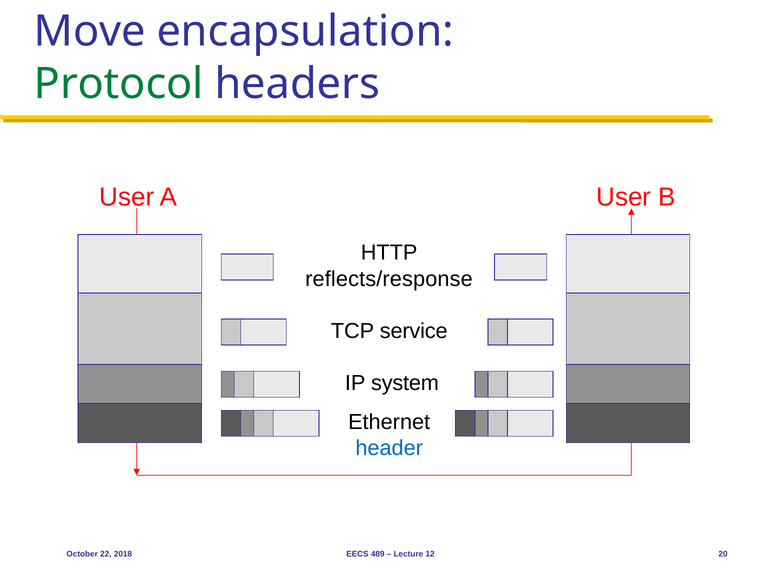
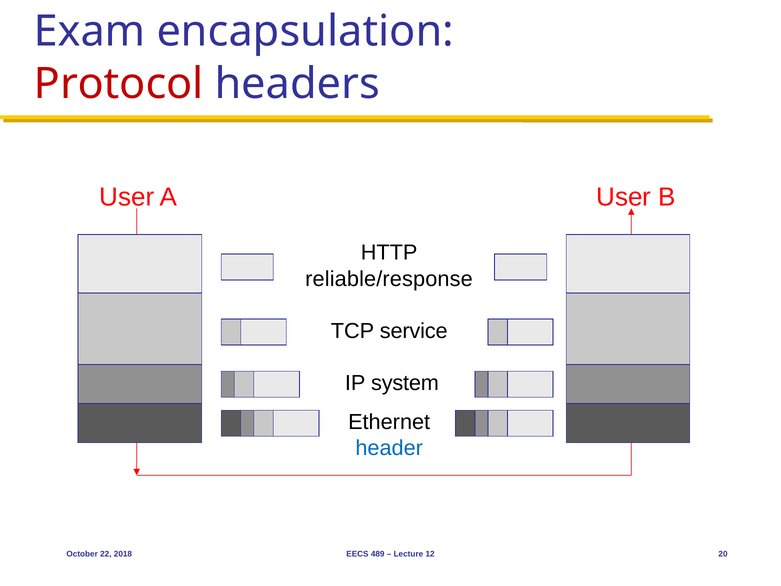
Move: Move -> Exam (90, 32)
Protocol colour: green -> red (119, 84)
reflects/response: reflects/response -> reliable/response (389, 279)
